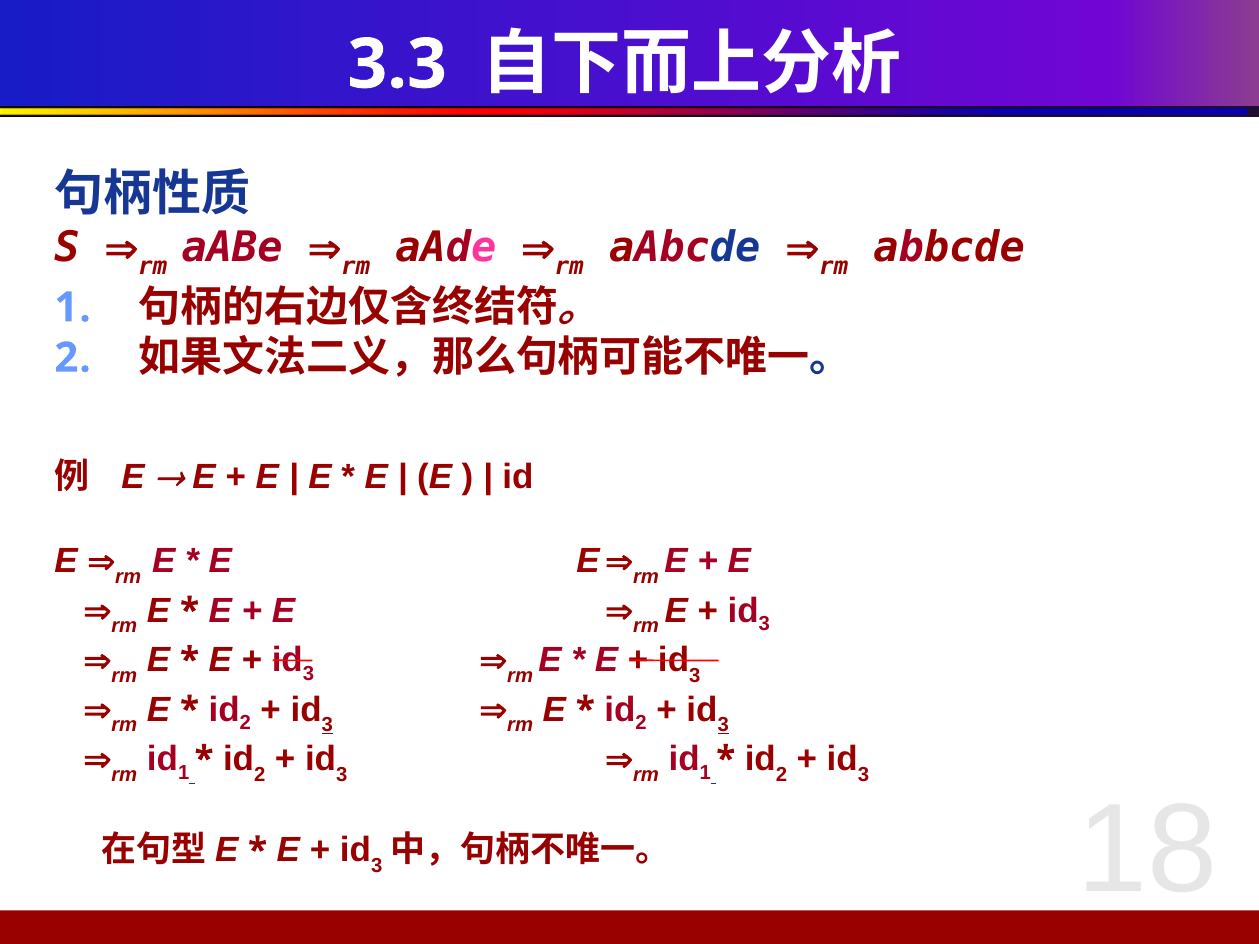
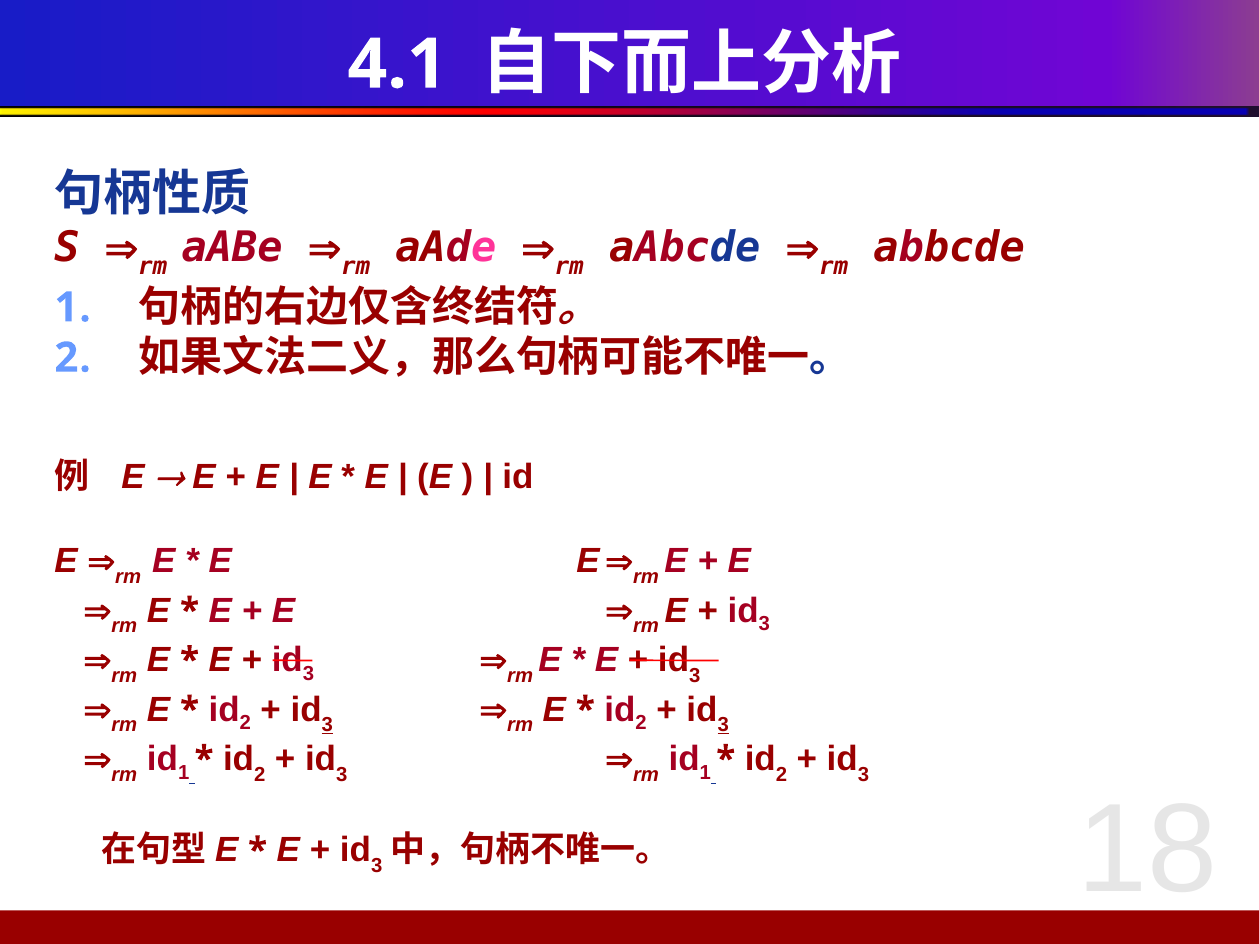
3.3: 3.3 -> 4.1 (397, 65)
